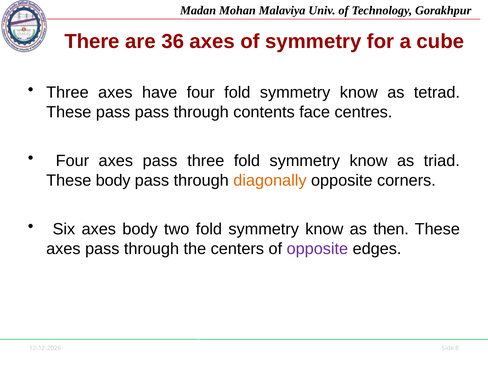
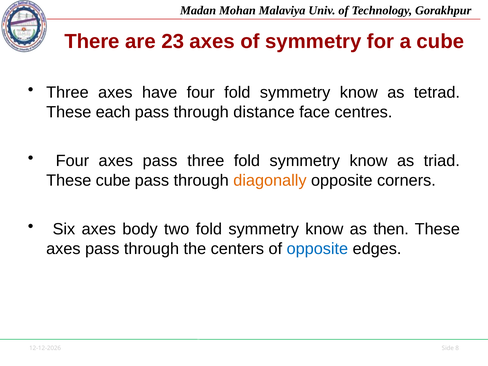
36: 36 -> 23 (173, 41)
These pass: pass -> each (113, 112)
contents: contents -> distance (264, 112)
These body: body -> cube (113, 180)
opposite colour: purple -> blue (317, 249)
